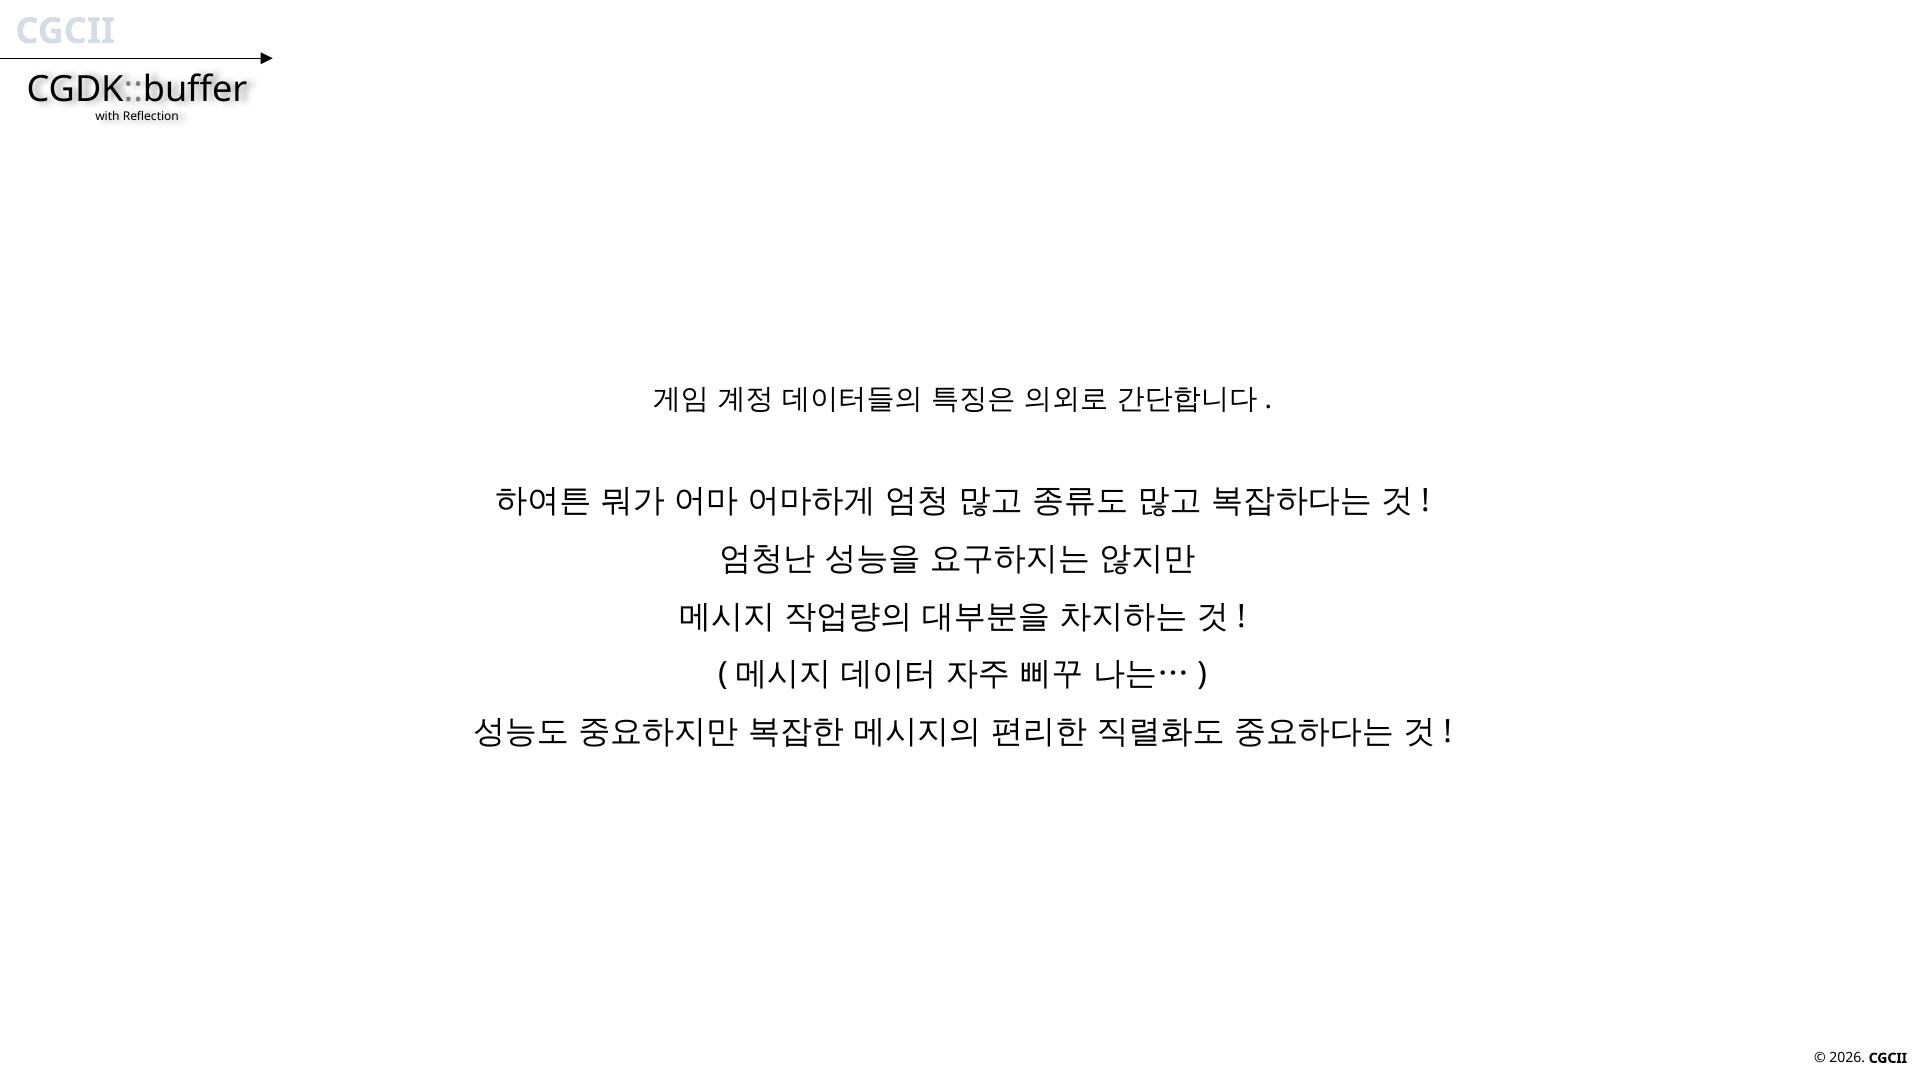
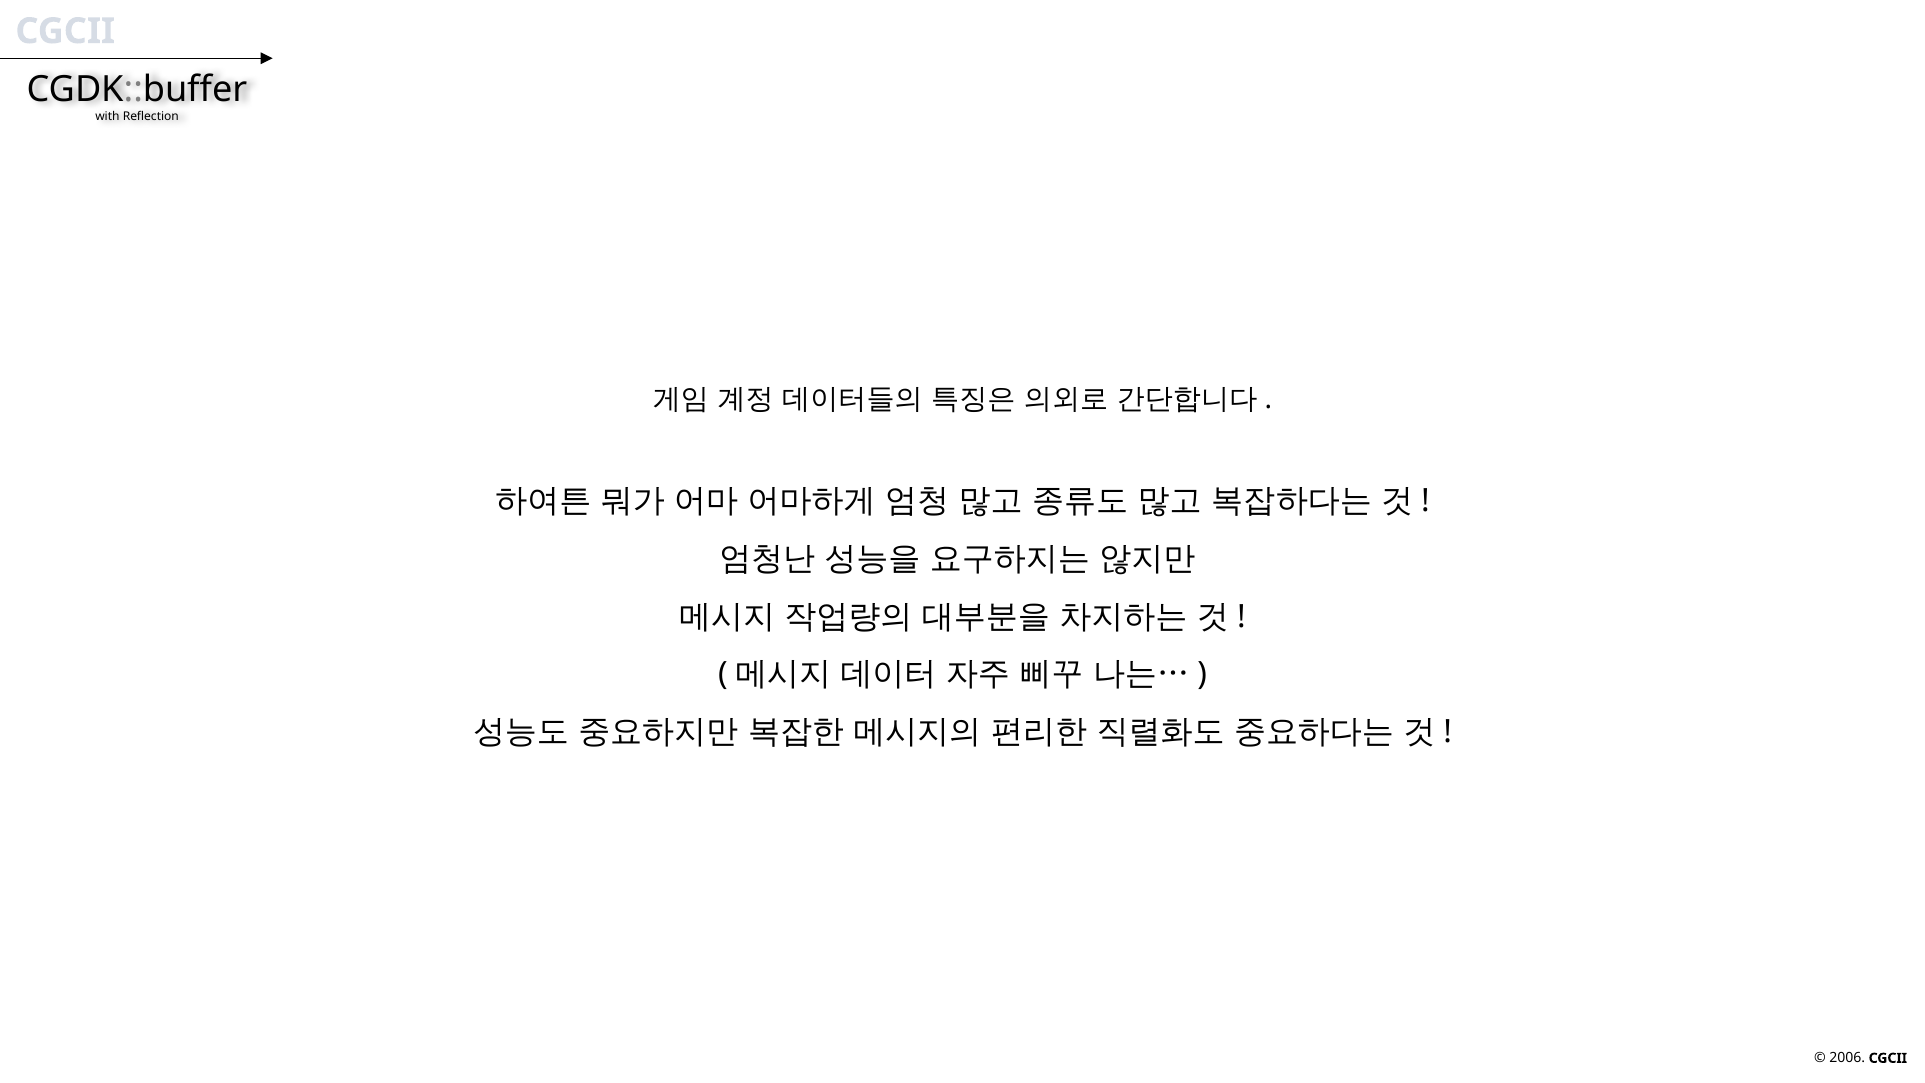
2026: 2026 -> 2006 (1847, 1058)
